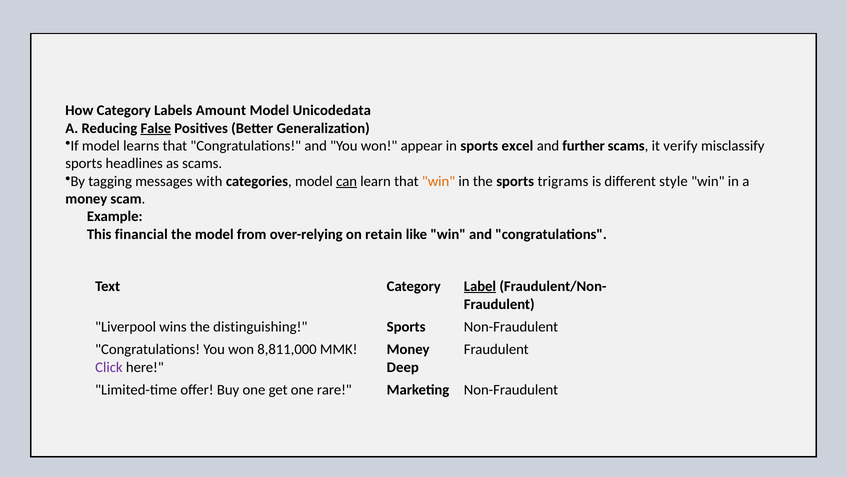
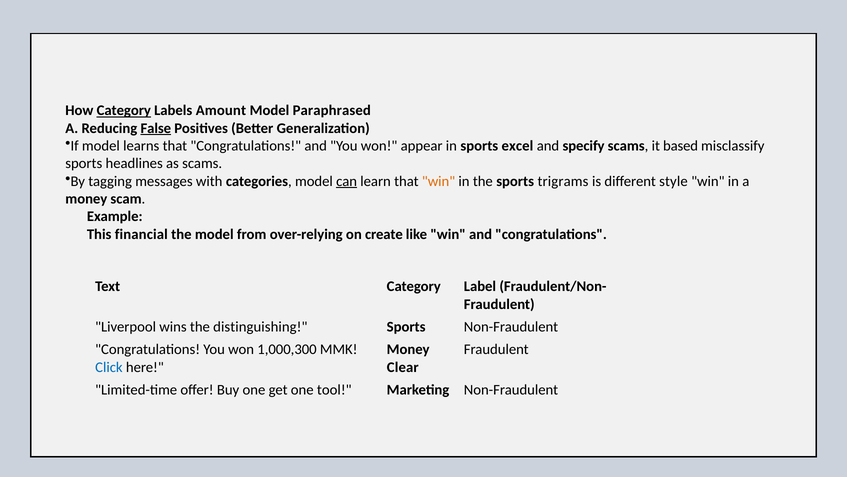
Category underline: none -> present (124, 110)
Unicodedata: Unicodedata -> Paraphrased (332, 110)
further: further -> specify (584, 146)
verify: verify -> based (681, 146)
retain: retain -> create (384, 234)
Label underline: present -> none (480, 286)
8,811,000: 8,811,000 -> 1,000,300 (287, 349)
Click colour: purple -> blue (109, 367)
Deep: Deep -> Clear (403, 367)
rare: rare -> tool (334, 390)
